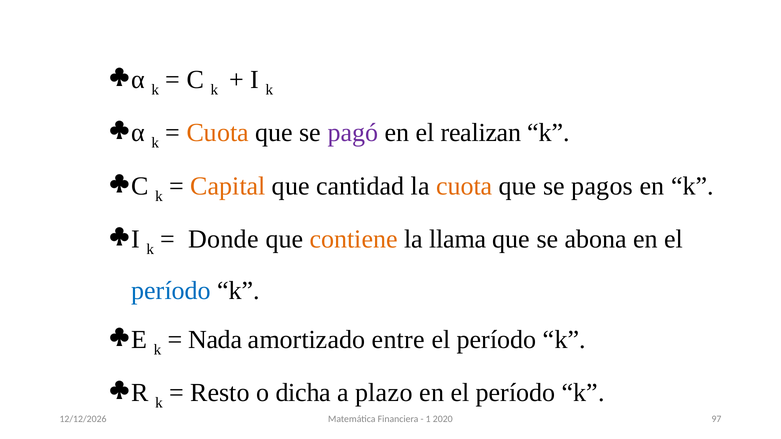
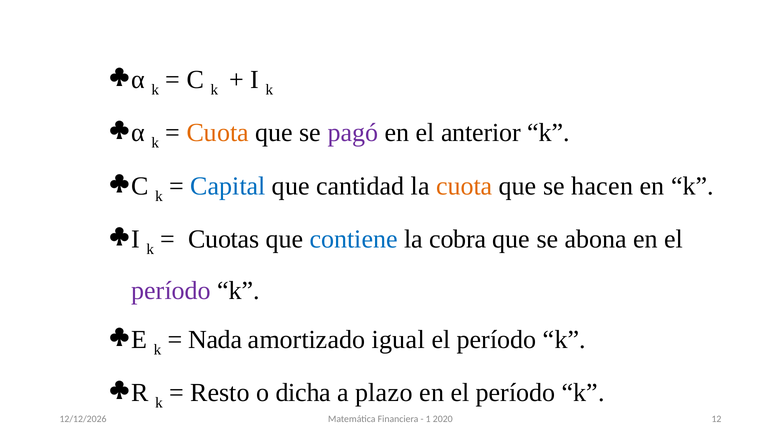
realizan: realizan -> anterior (481, 133)
Capital colour: orange -> blue (228, 186)
pagos: pagos -> hacen (602, 186)
Donde: Donde -> Cuotas (224, 240)
contiene colour: orange -> blue (354, 240)
llama: llama -> cobra (458, 240)
período colour: blue -> purple (171, 291)
entre: entre -> igual (398, 340)
97: 97 -> 12 (716, 419)
